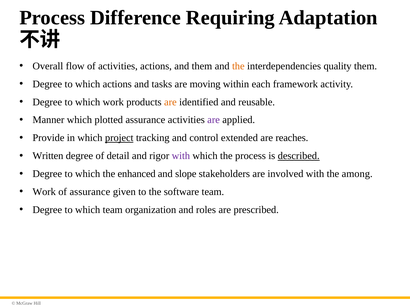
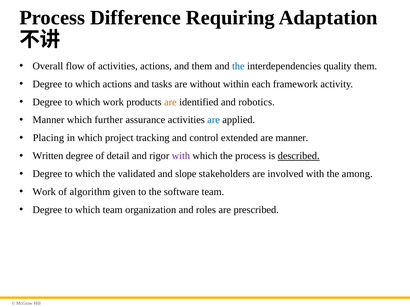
the colour: orange -> blue (238, 66)
moving: moving -> without (205, 84)
reusable: reusable -> robotics (257, 102)
plotted: plotted -> further (109, 120)
are colour: purple -> blue (214, 120)
Provide: Provide -> Placing (48, 138)
project underline: present -> none (119, 138)
are reaches: reaches -> manner (292, 138)
enhanced: enhanced -> validated (137, 174)
of assurance: assurance -> algorithm (90, 192)
